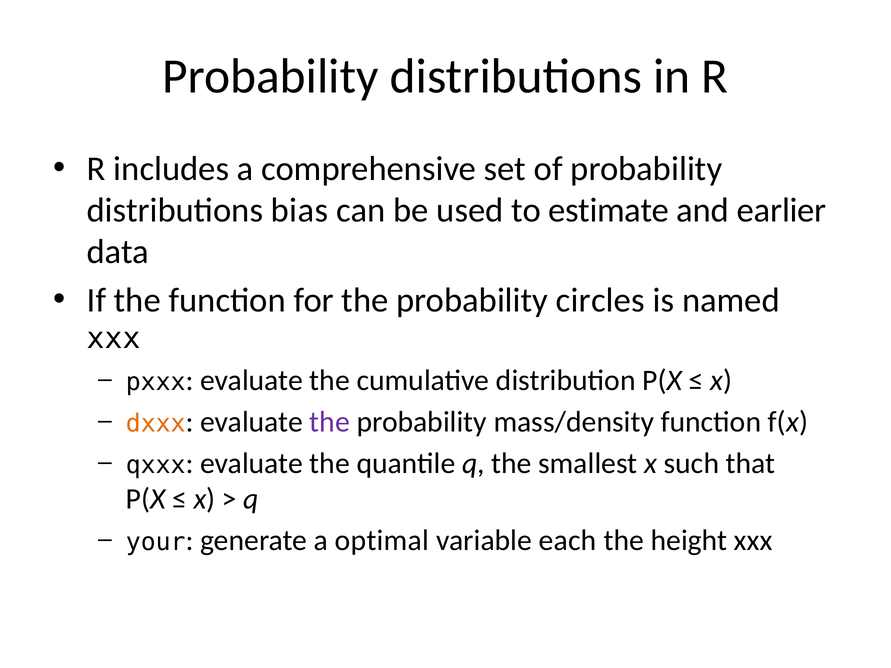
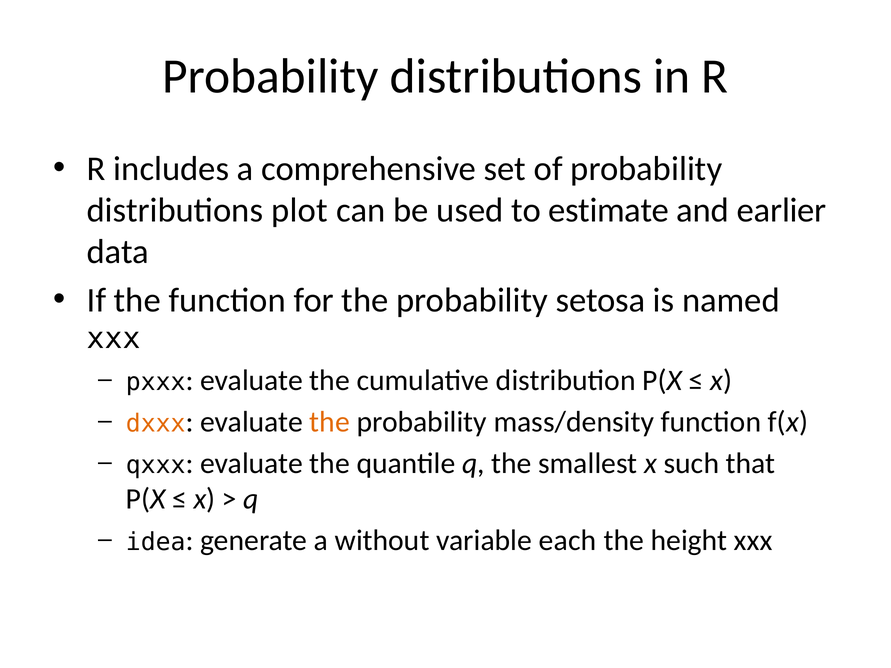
bias: bias -> plot (300, 210)
circles: circles -> setosa (601, 301)
the colour: purple -> orange (330, 422)
your: your -> idea (156, 542)
optimal: optimal -> without (382, 541)
